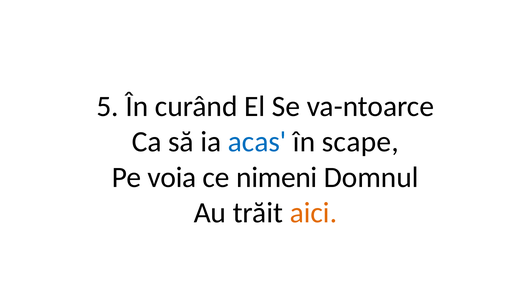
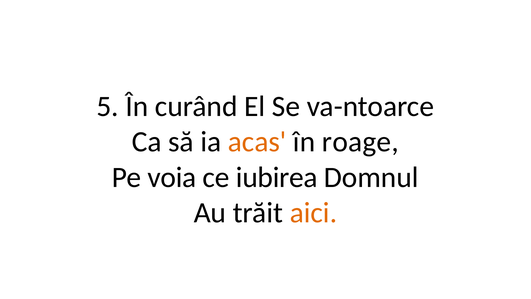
acas colour: blue -> orange (257, 142)
scape: scape -> roage (360, 142)
nimeni: nimeni -> iubirea (277, 177)
